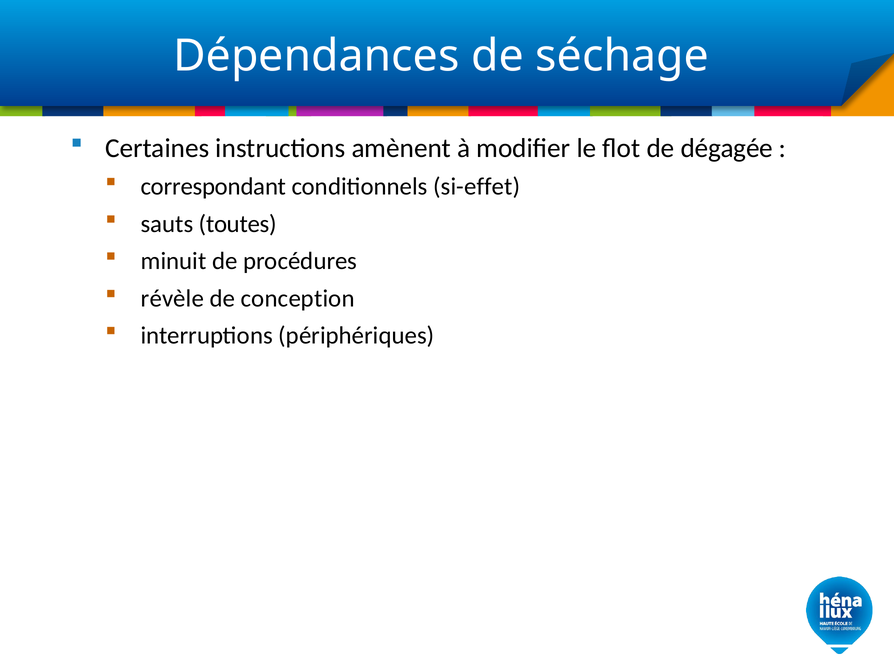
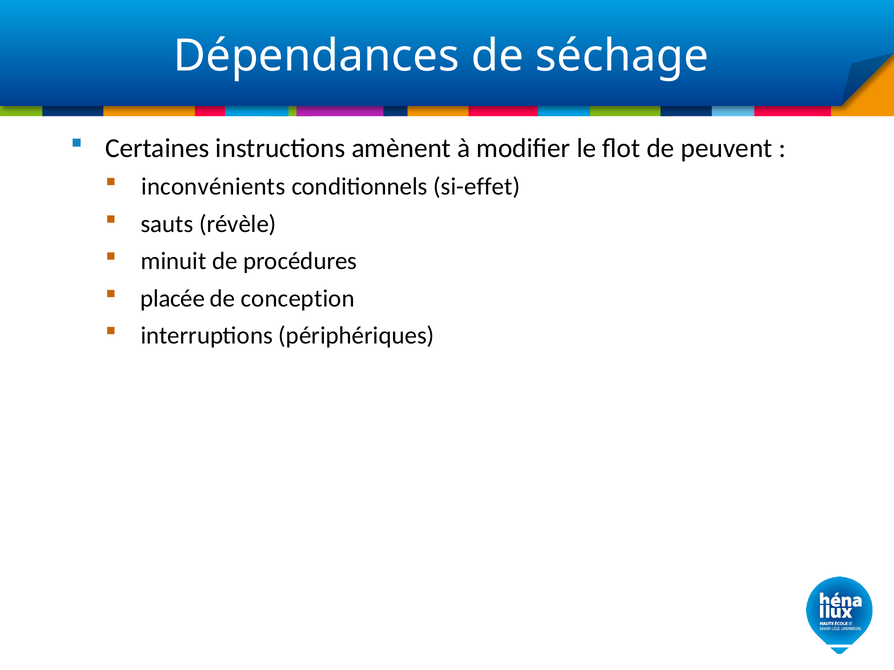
dégagée: dégagée -> peuvent (727, 148)
correspondant: correspondant -> inconvénients (213, 187)
toutes: toutes -> révèle (238, 224)
révèle: révèle -> placée (173, 299)
